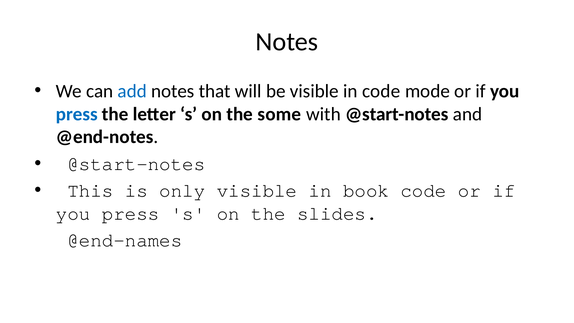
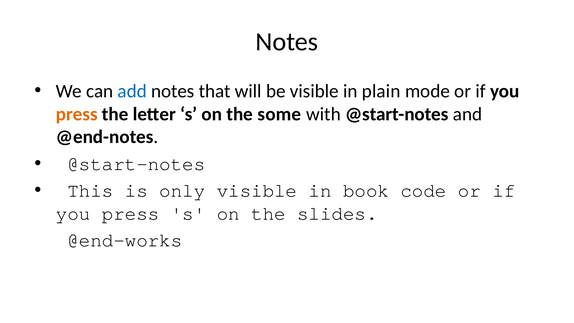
in code: code -> plain (381, 91)
press colour: blue -> orange (77, 114)
@end-names: @end-names -> @end-works (125, 240)
